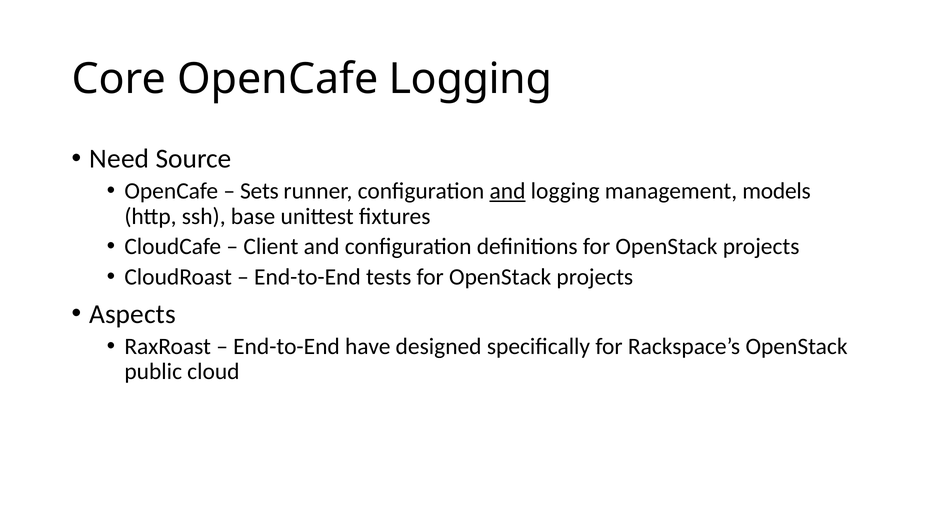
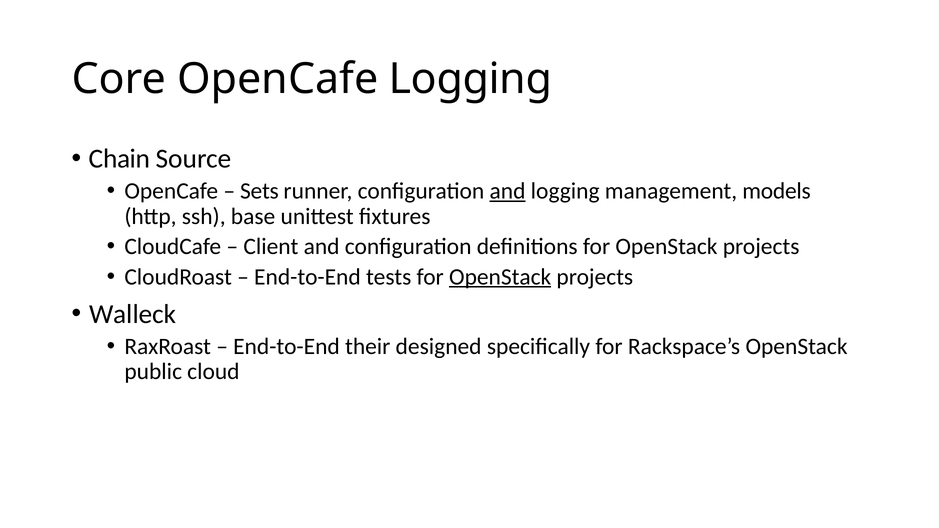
Need: Need -> Chain (120, 159)
OpenStack underline: none -> present (500, 277)
Aspects: Aspects -> Walleck (133, 314)
have: have -> their (368, 347)
